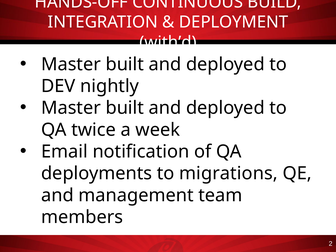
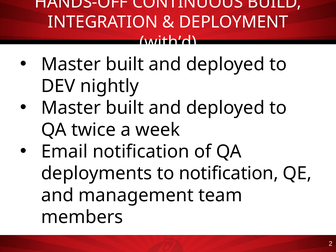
to migrations: migrations -> notification (229, 173)
